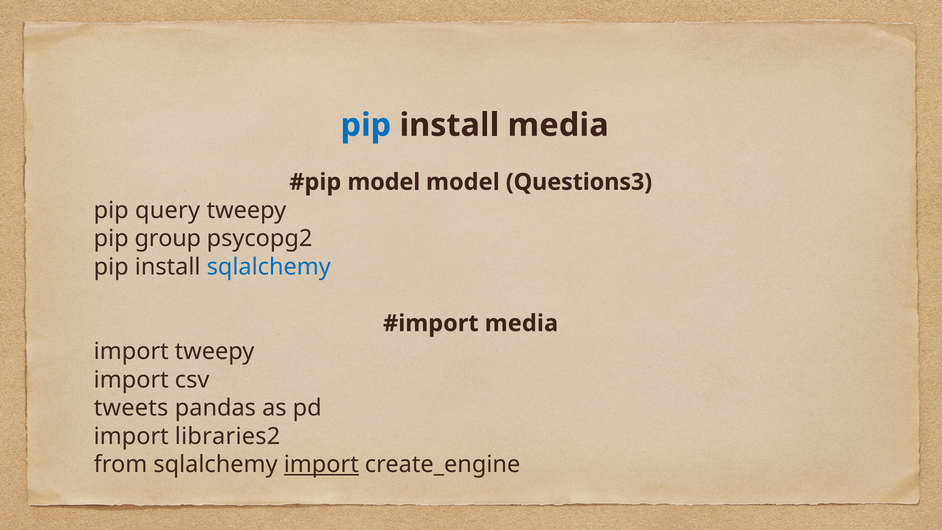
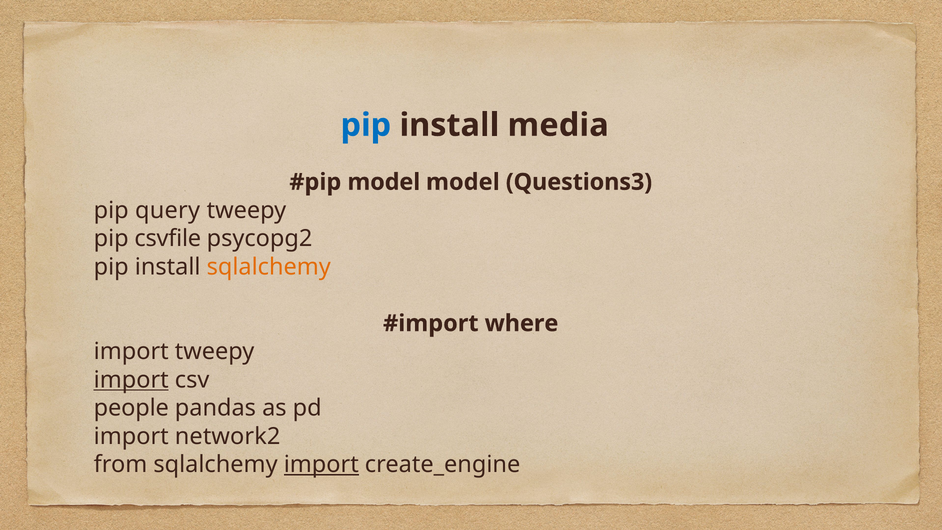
group: group -> csvfile (168, 239)
sqlalchemy colour: blue -> orange (269, 267)
media: media -> where (522, 323)
import underline: none -> present (131, 380)
tweets: tweets -> people (131, 408)
libraries2: libraries2 -> network2 (228, 436)
